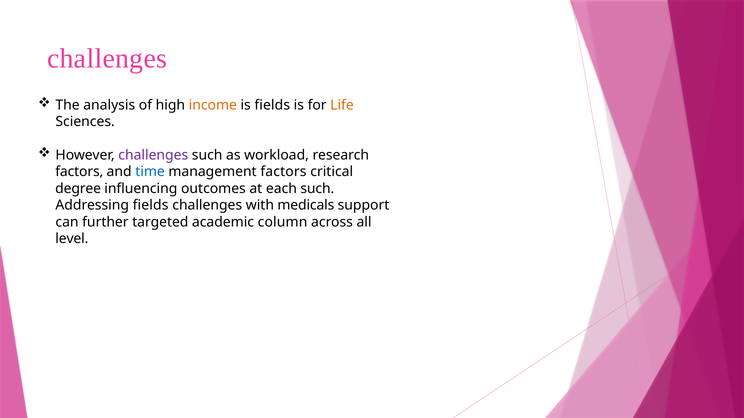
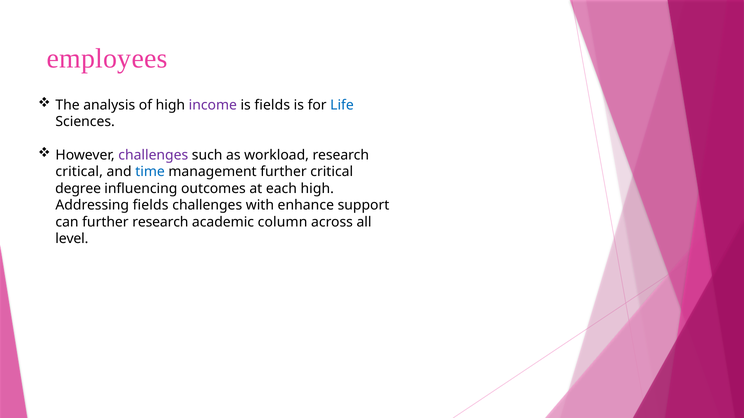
challenges: challenges -> employees (107, 59)
income colour: orange -> purple (213, 105)
Life colour: orange -> blue (342, 105)
factors: factors -> critical (79, 172)
management factors: factors -> further (284, 172)
each such: such -> high (317, 189)
medicals: medicals -> enhance (306, 206)
further targeted: targeted -> research (160, 222)
